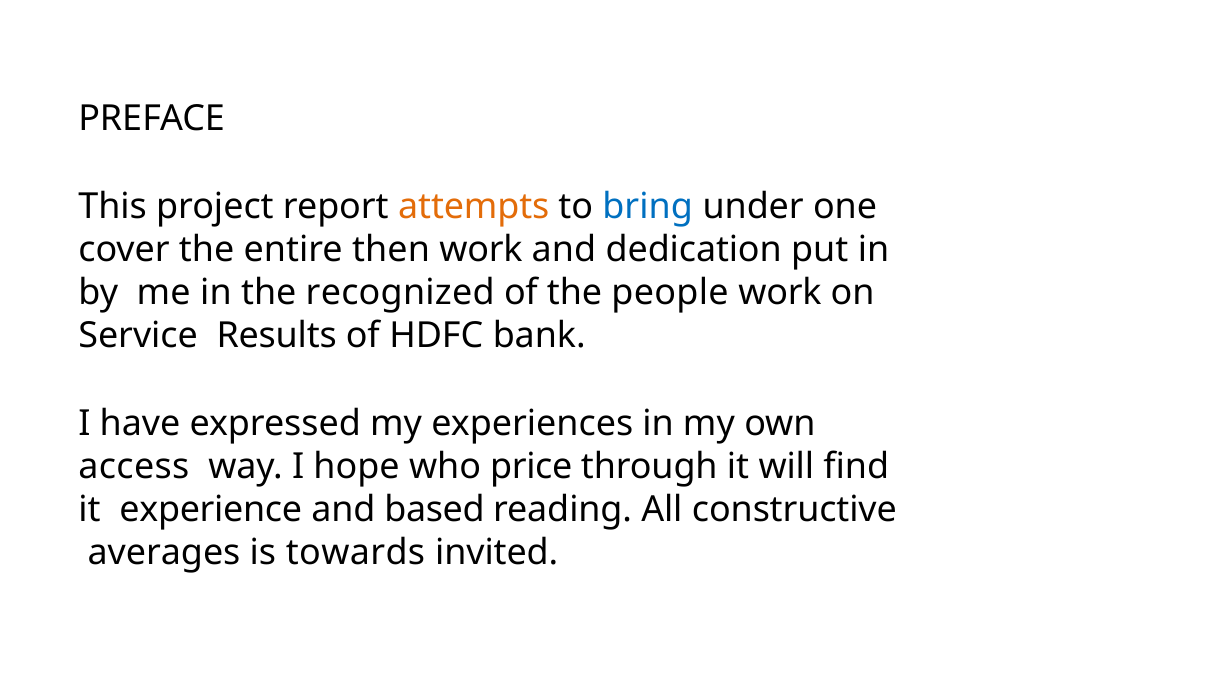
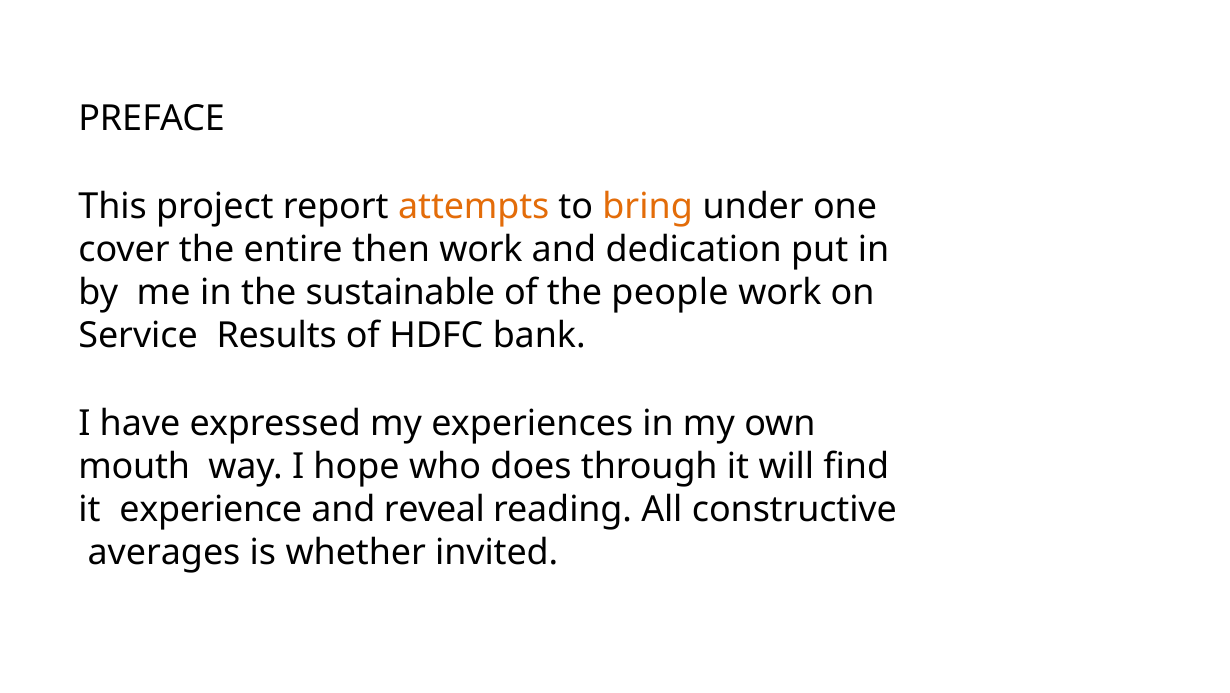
bring colour: blue -> orange (648, 206)
recognized: recognized -> sustainable (400, 292)
access: access -> mouth (134, 466)
price: price -> does (531, 466)
based: based -> reveal (434, 509)
towards: towards -> whether (356, 552)
